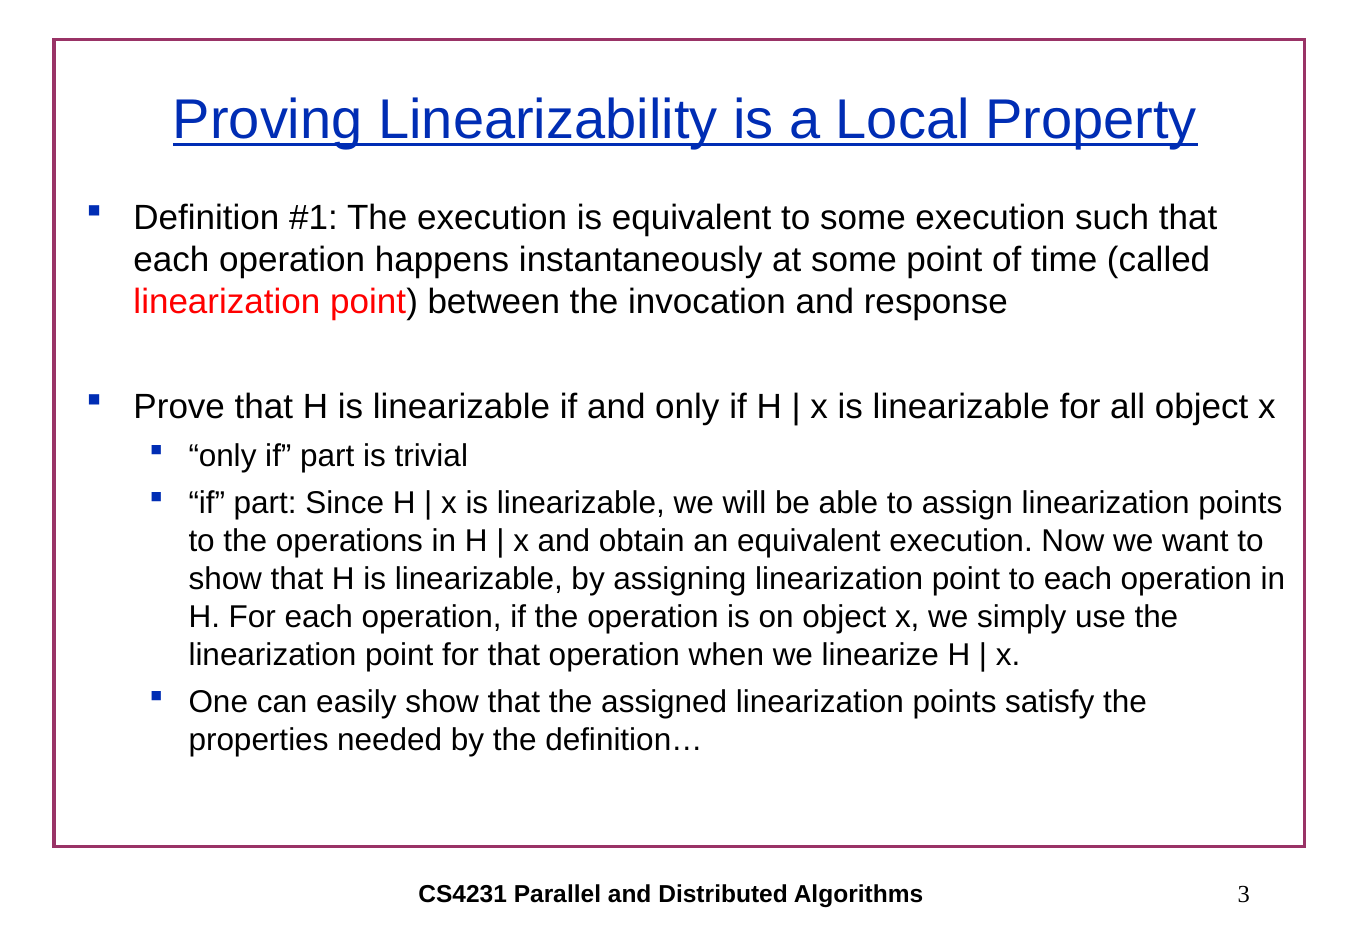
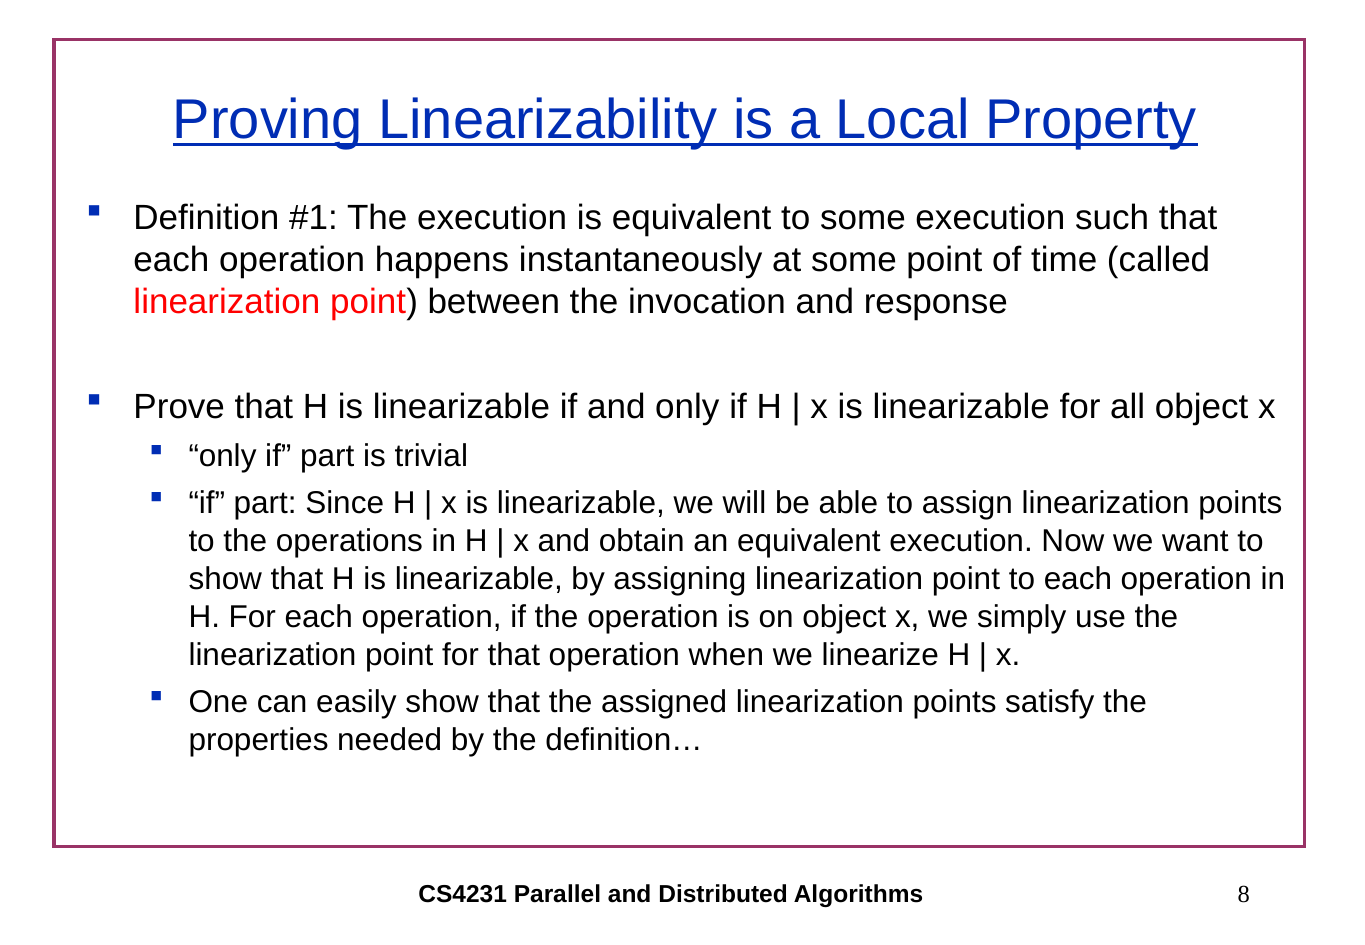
3: 3 -> 8 (1244, 894)
